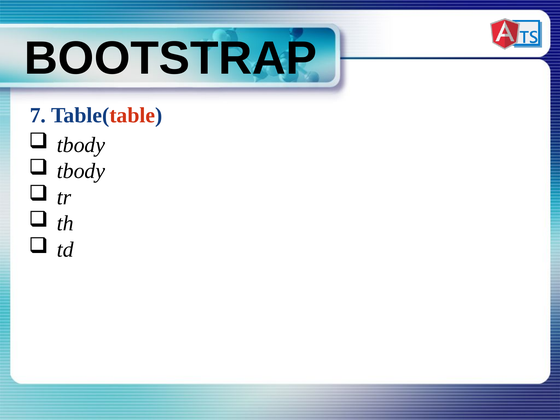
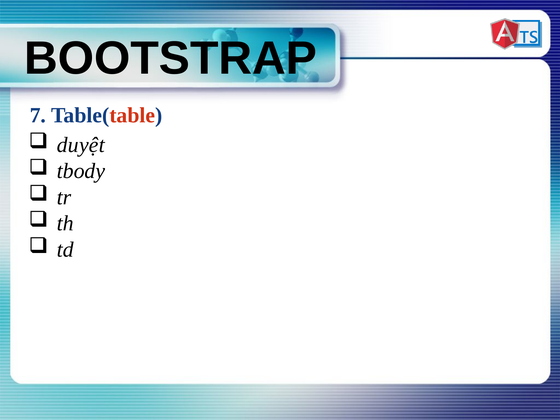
tbody: tbody -> duyệt (81, 145)
